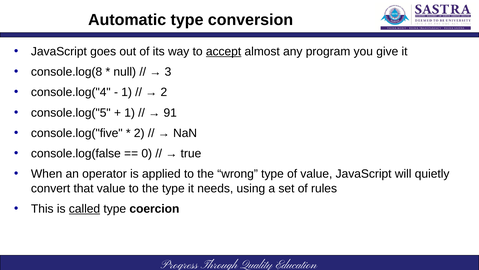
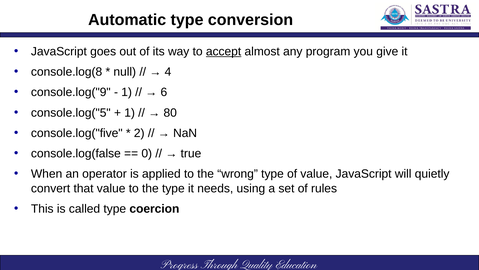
3: 3 -> 4 (168, 72)
console.log("4: console.log("4 -> console.log("9 (71, 92)
2: 2 -> 6 (164, 92)
91: 91 -> 80 (170, 113)
called underline: present -> none (85, 208)
